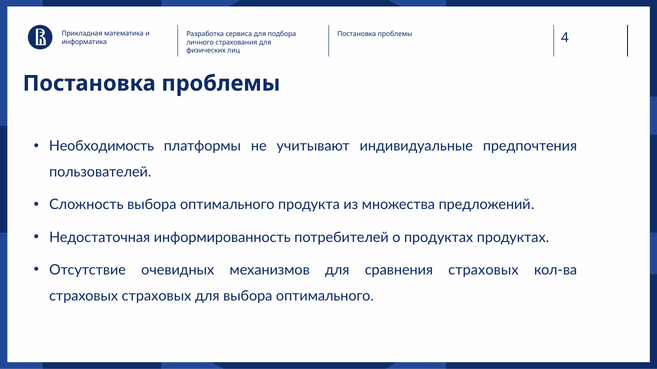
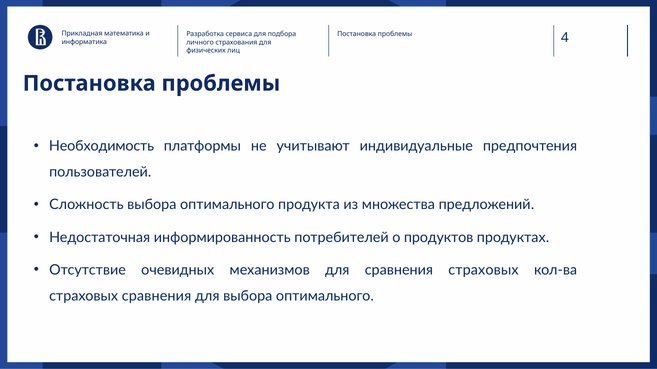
о продуктах: продуктах -> продуктов (439, 238)
страховых страховых: страховых -> сравнения (156, 296)
